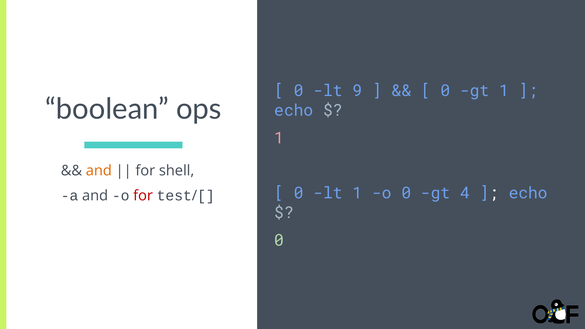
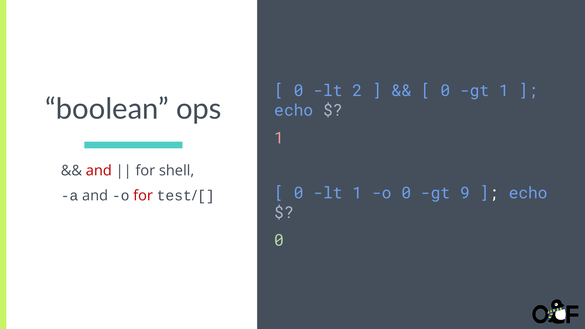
9: 9 -> 2 (357, 91)
and colour: orange -> red (99, 171)
4: 4 -> 9 (465, 193)
